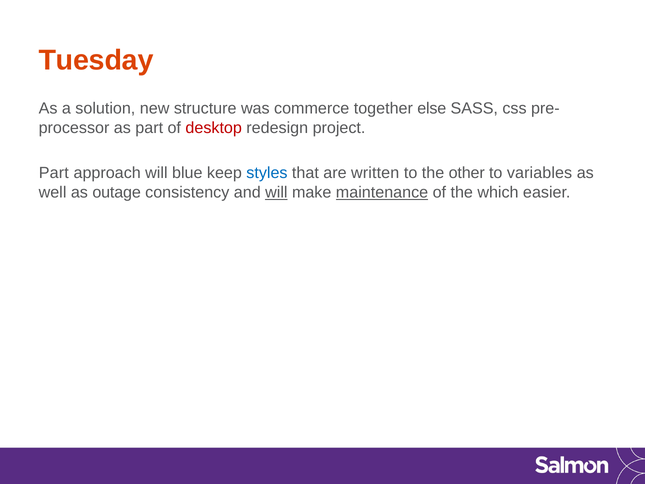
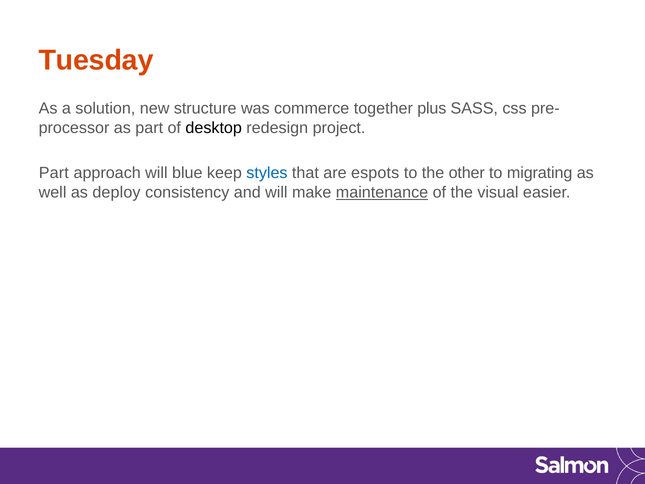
else: else -> plus (432, 108)
desktop colour: red -> black (214, 128)
written: written -> espots (375, 173)
variables: variables -> migrating (540, 173)
outage: outage -> deploy (116, 192)
will underline: present -> none (276, 192)
which: which -> visual (498, 192)
